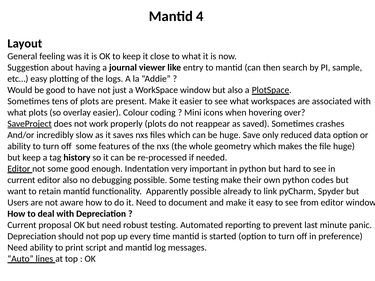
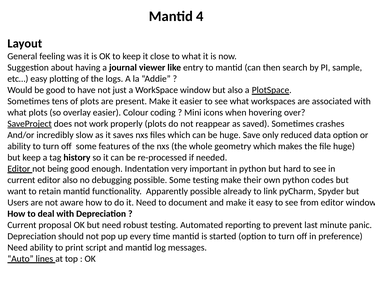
not some: some -> being (58, 169)
